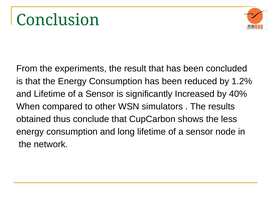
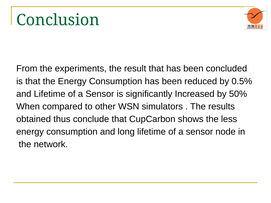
1.2%: 1.2% -> 0.5% (242, 81)
40%: 40% -> 50% (238, 94)
